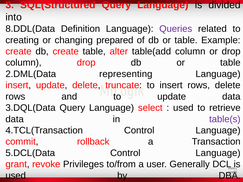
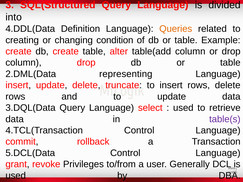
8.DDL(Data: 8.DDL(Data -> 4.DDL(Data (30, 29)
Queries colour: purple -> orange (176, 29)
prepared: prepared -> condition (115, 40)
